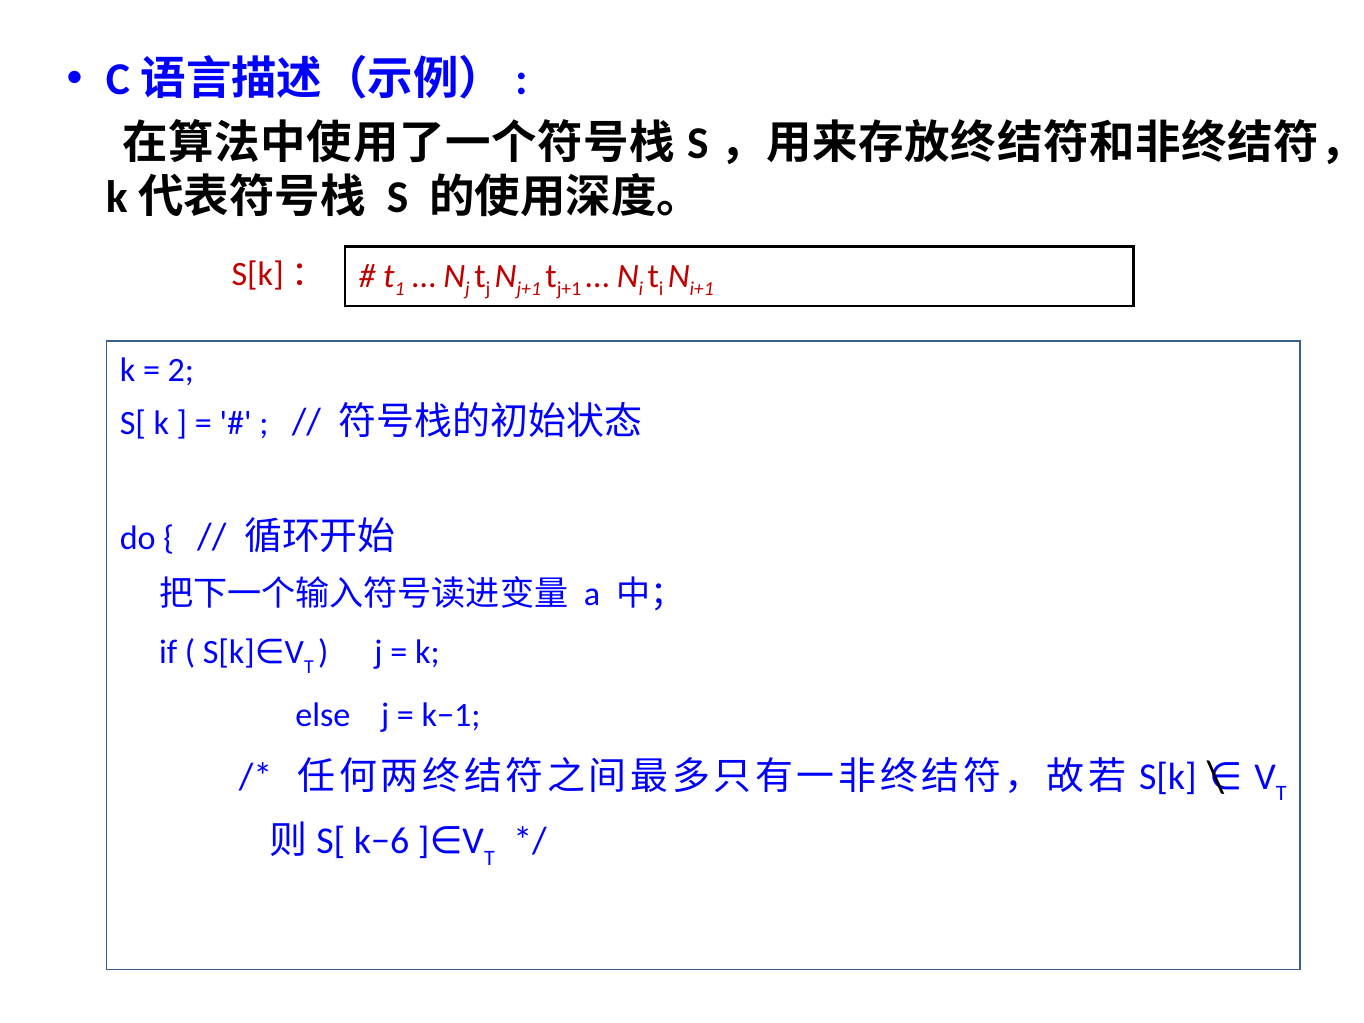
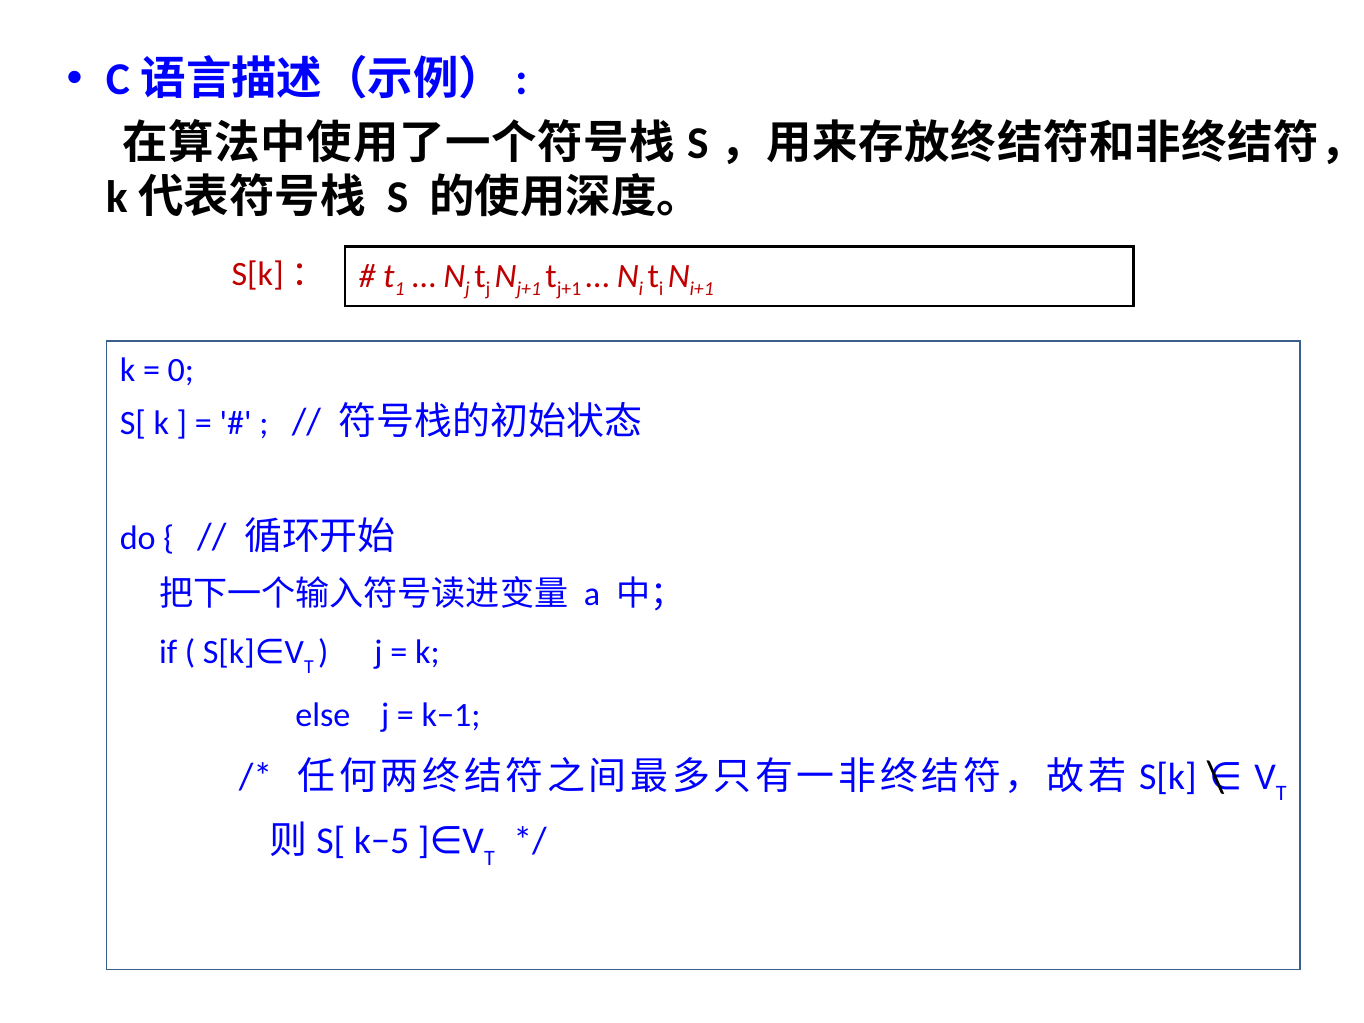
2: 2 -> 0 (181, 371)
k−6: k−6 -> k−5 (382, 841)
